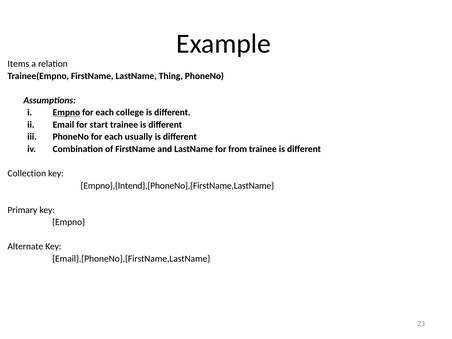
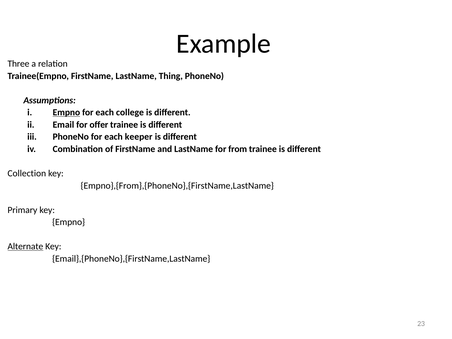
Items: Items -> Three (18, 64)
start: start -> offer (99, 125)
usually: usually -> keeper (139, 137)
Empno},{Intend},{PhoneNo},{FirstName,LastName: Empno},{Intend},{PhoneNo},{FirstName,LastName -> Empno},{From},{PhoneNo},{FirstName,LastName (177, 186)
Alternate underline: none -> present (25, 246)
